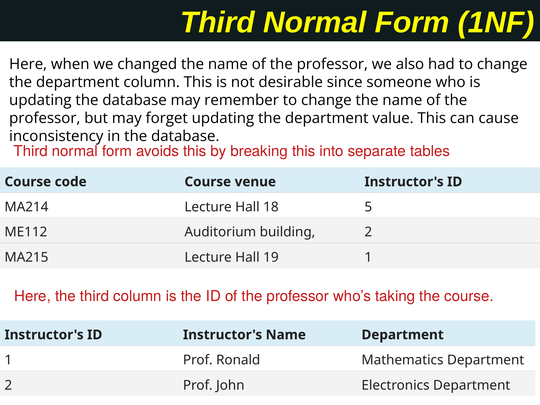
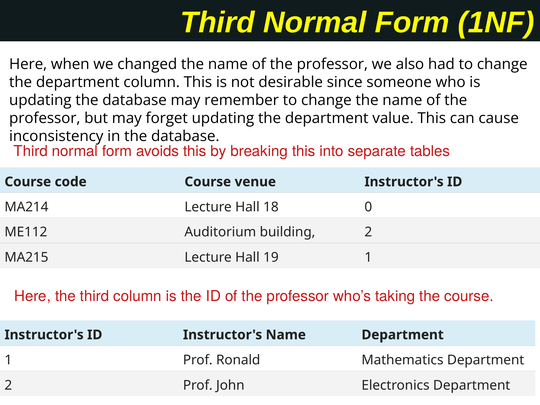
5: 5 -> 0 (368, 207)
